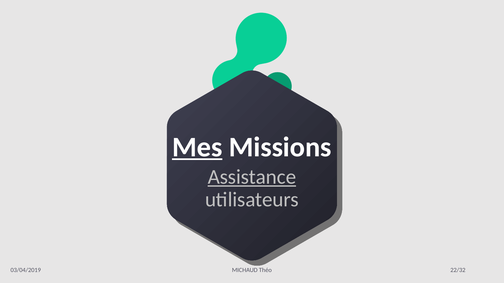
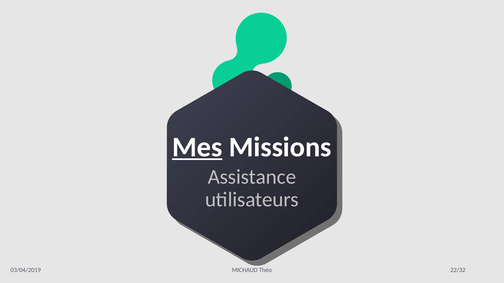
Assistance underline: present -> none (252, 177)
